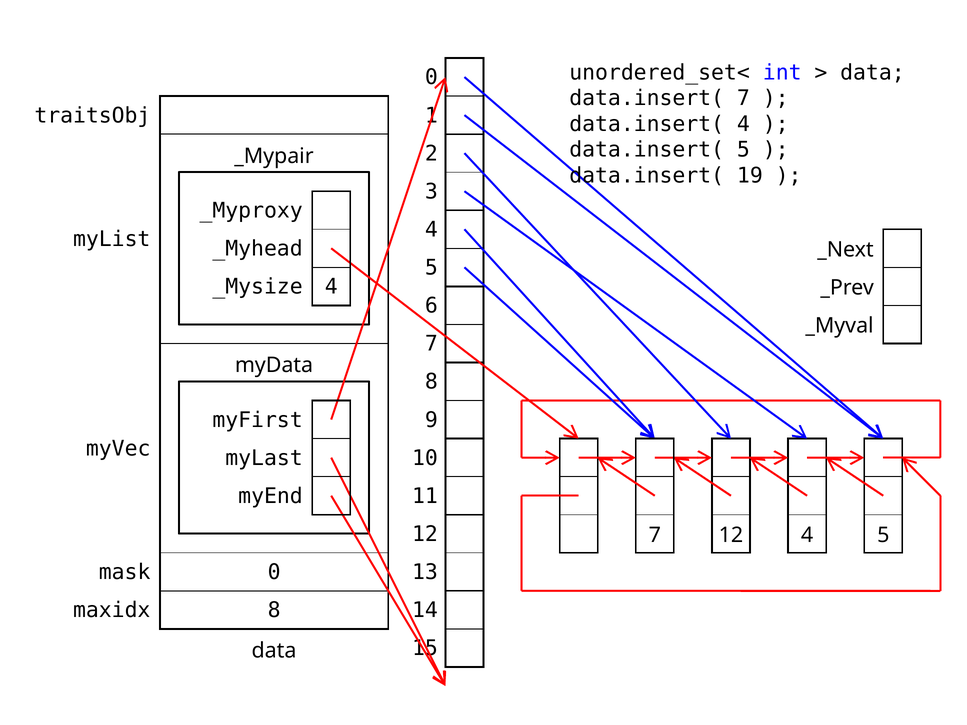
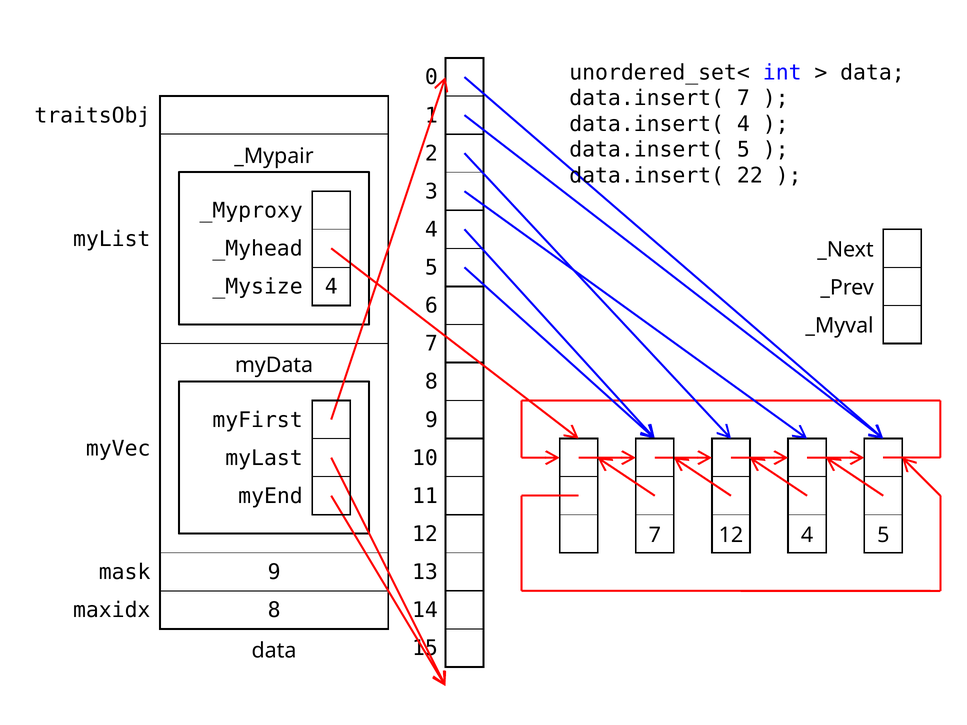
19: 19 -> 22 (750, 176)
mask 0: 0 -> 9 (274, 572)
